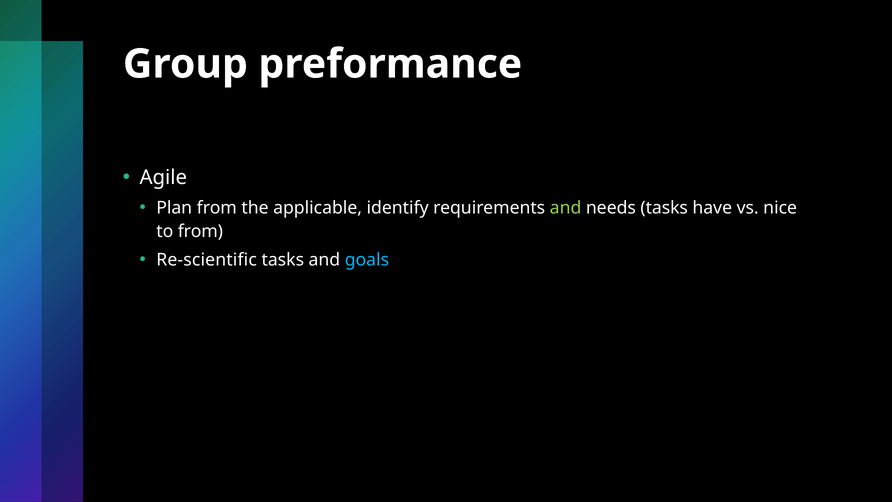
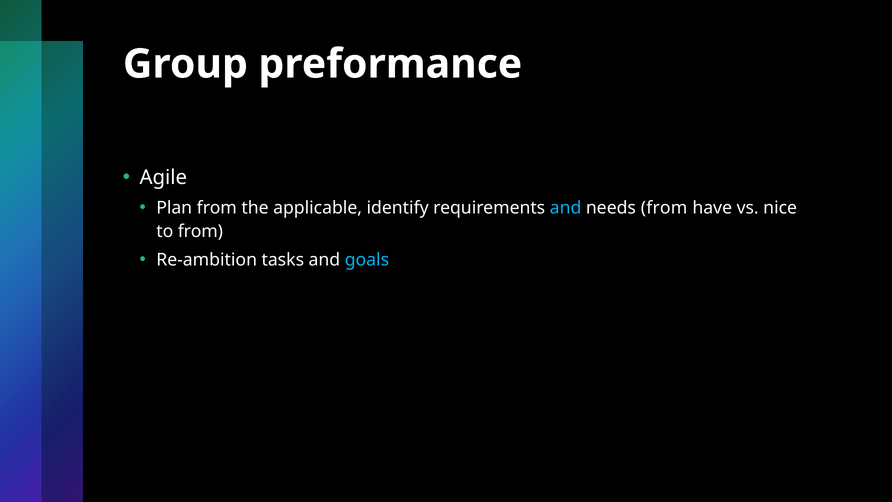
and colour: light green -> light blue (566, 208)
needs tasks: tasks -> from (664, 208)
Re-scientific: Re-scientific -> Re-ambition (207, 260)
